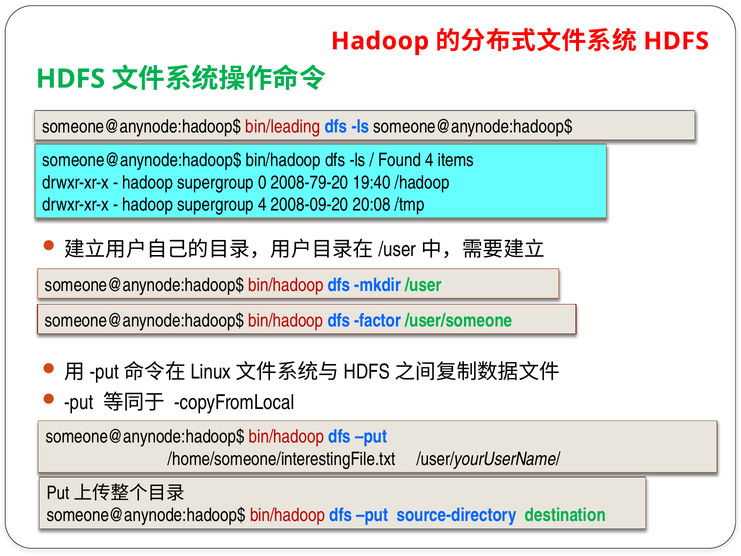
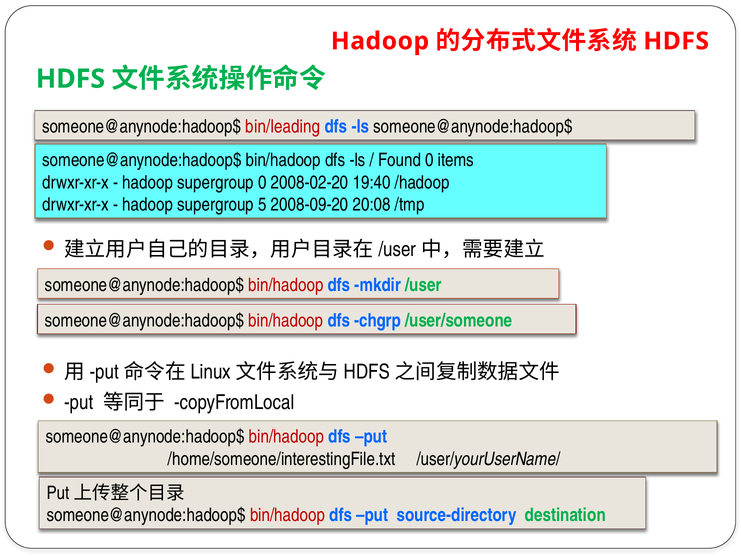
Found 4: 4 -> 0 (429, 160)
2008-79-20: 2008-79-20 -> 2008-02-20 (310, 182)
supergroup 4: 4 -> 5 (262, 205)
factor: factor -> chgrp (378, 320)
